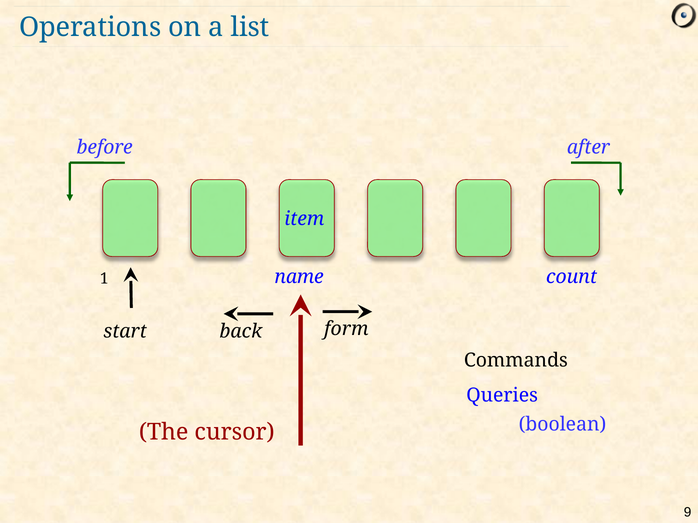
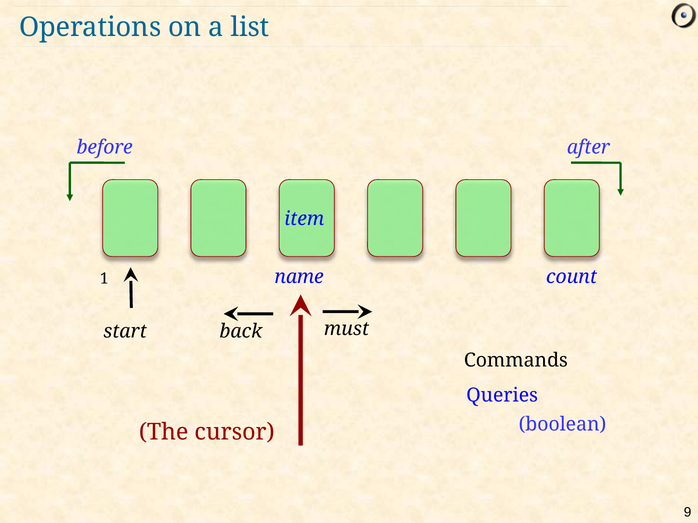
form: form -> must (347, 329)
